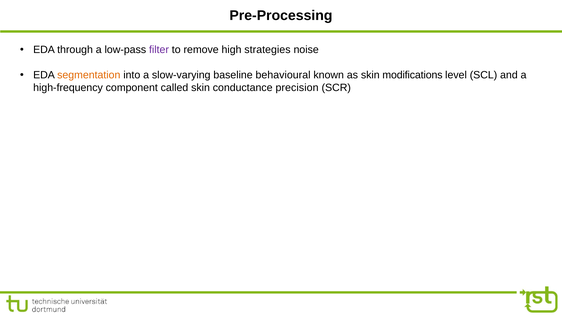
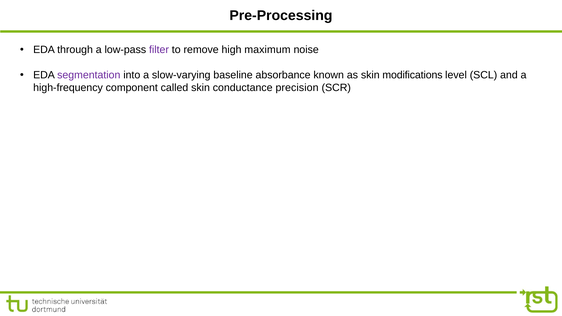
strategies: strategies -> maximum (267, 50)
segmentation colour: orange -> purple (89, 75)
behavioural: behavioural -> absorbance (283, 75)
